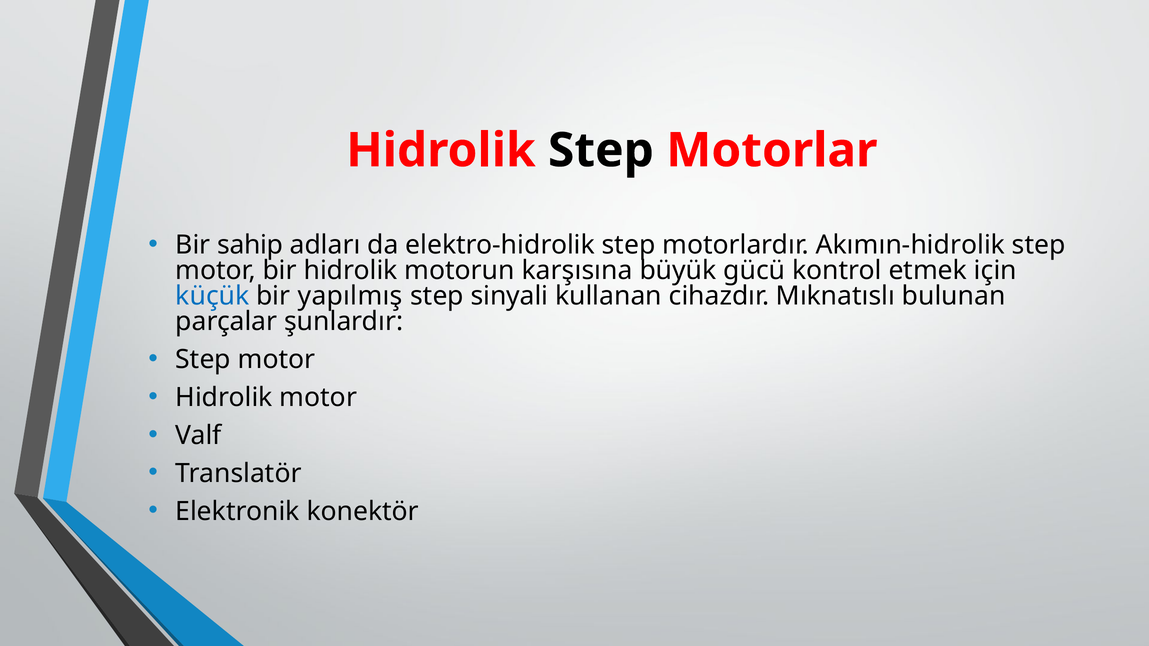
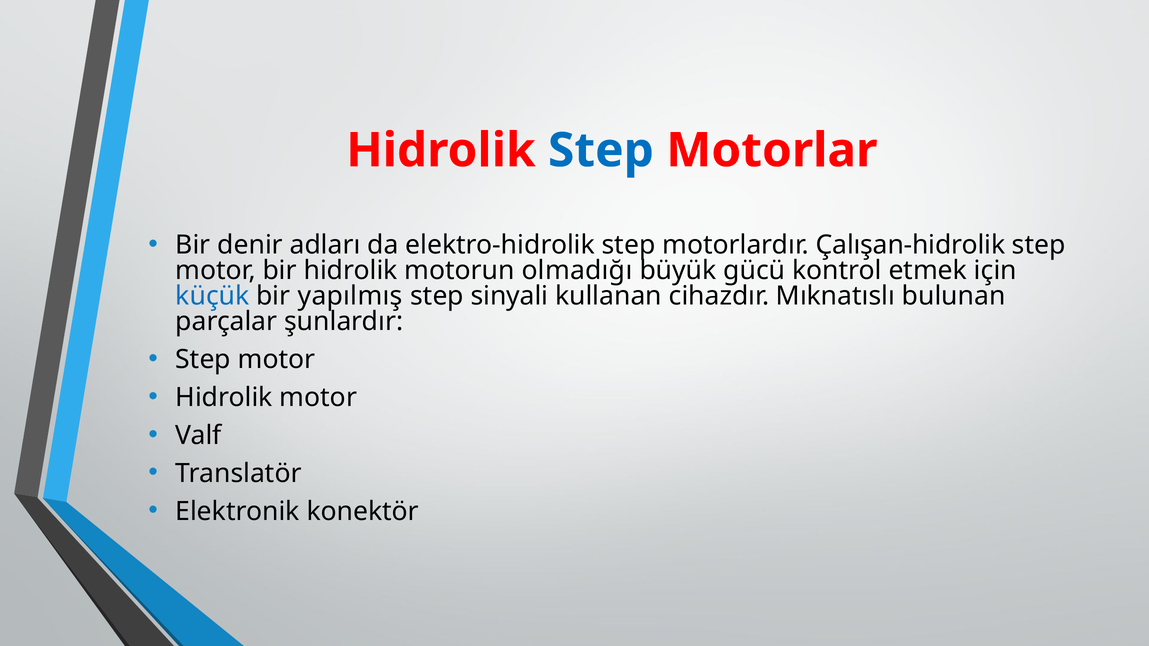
Step colour: black -> blue (601, 151)
sahip: sahip -> denir (250, 245)
Akımın-hidrolik: Akımın-hidrolik -> Çalışan-hidrolik (911, 245)
karşısına: karşısına -> olmadığı (577, 271)
